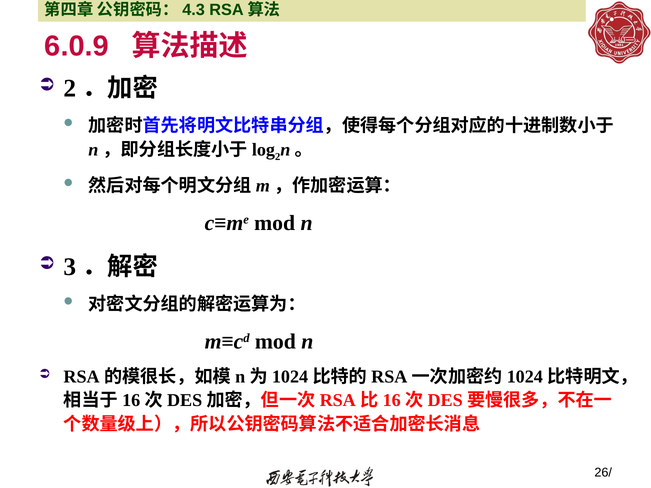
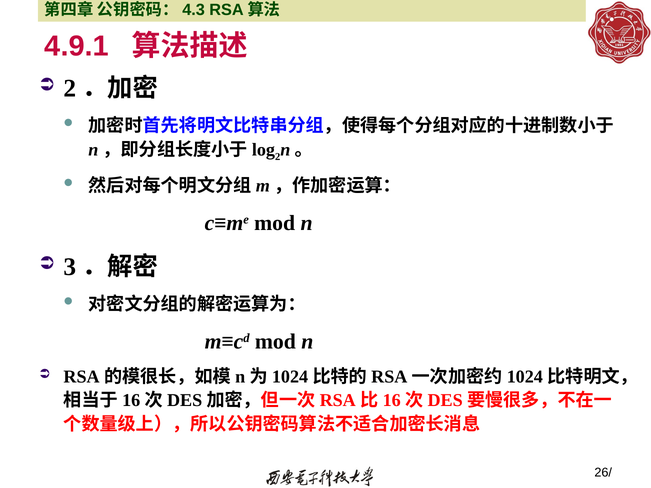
6.0.9: 6.0.9 -> 4.9.1 (77, 46)
